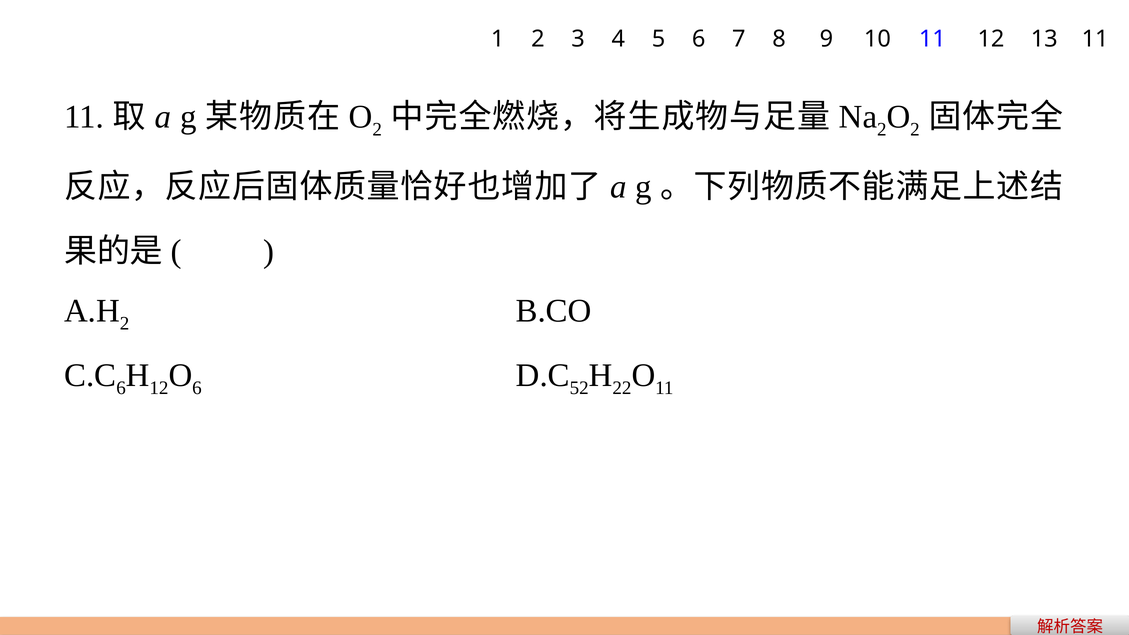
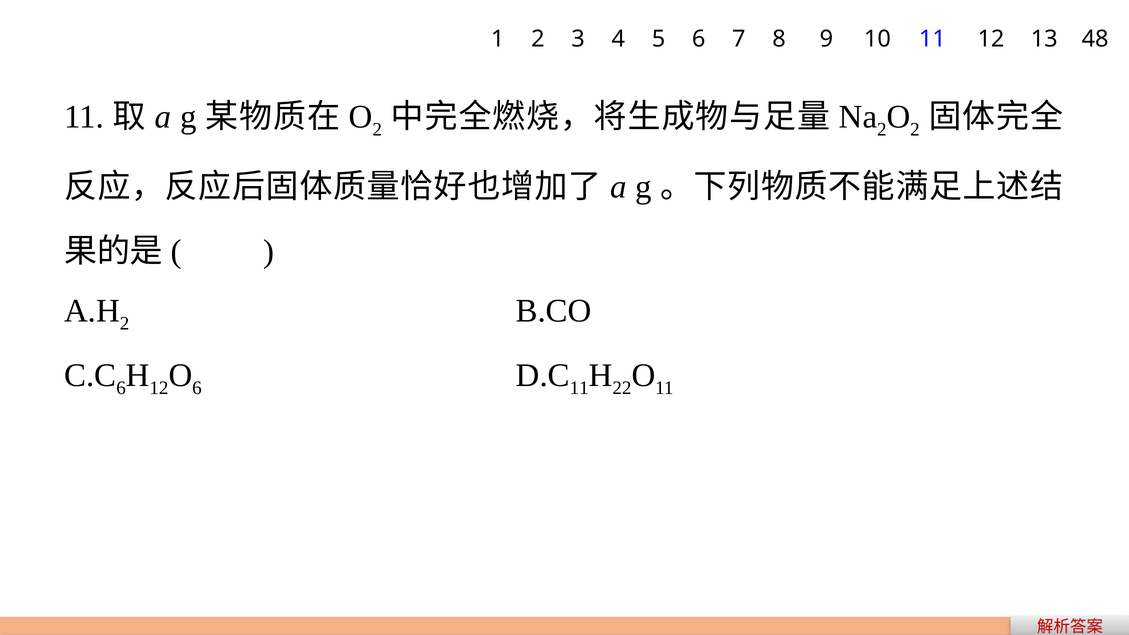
13 11: 11 -> 48 (1095, 39)
52: 52 -> 11 (579, 388)
